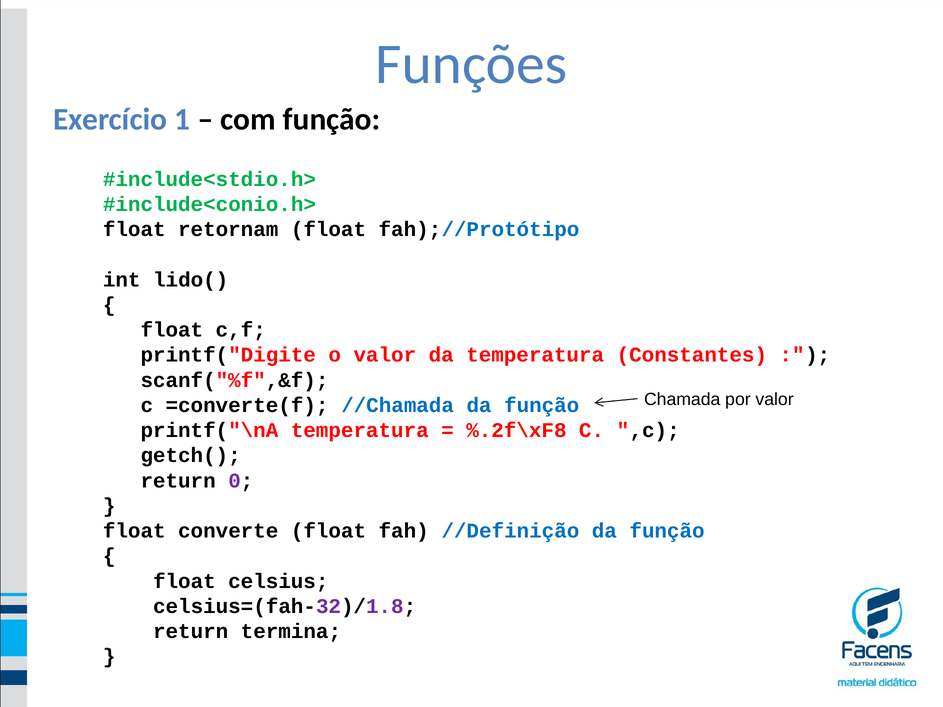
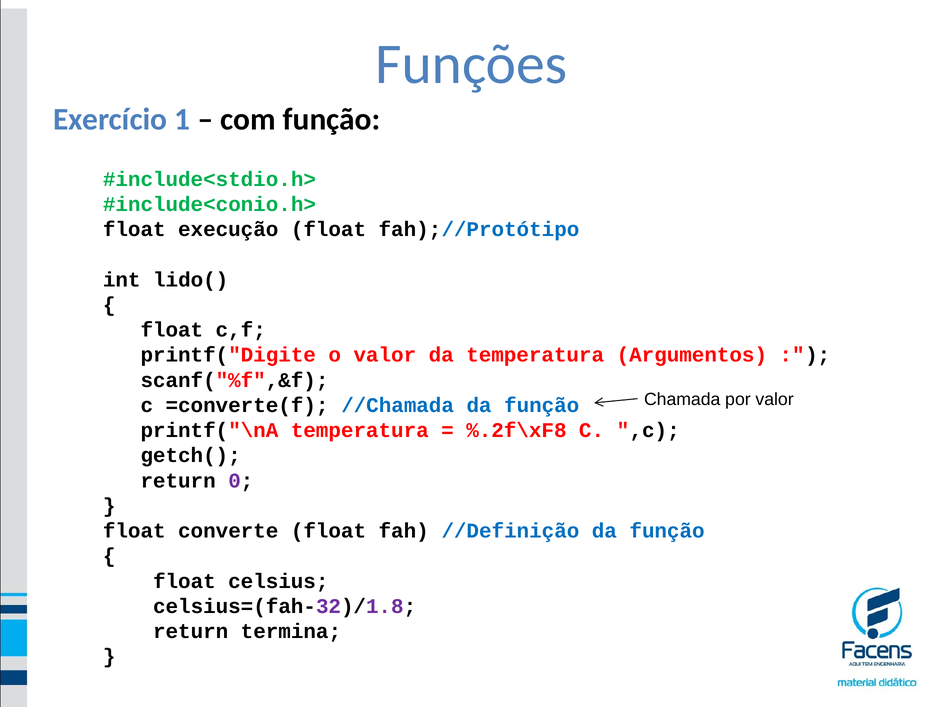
retornam: retornam -> execução (228, 229)
Constantes: Constantes -> Argumentos (692, 355)
